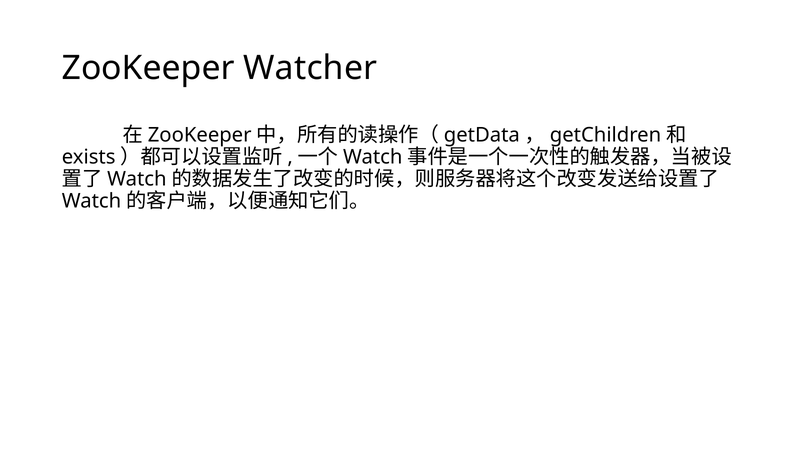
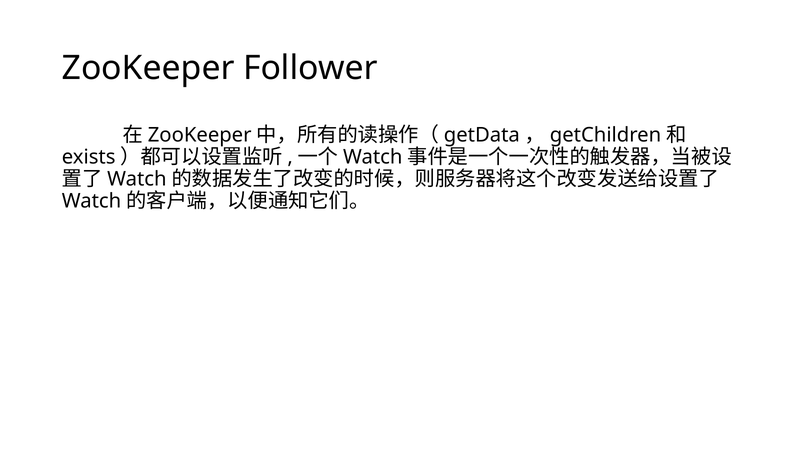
Watcher: Watcher -> Follower (310, 68)
